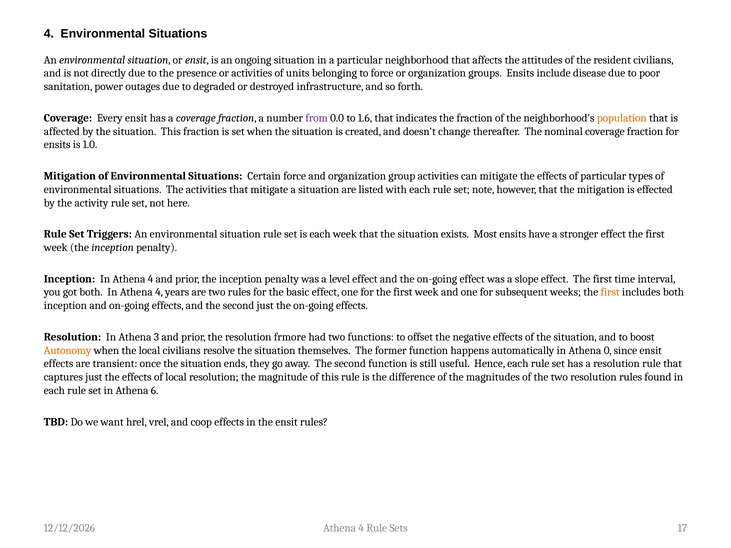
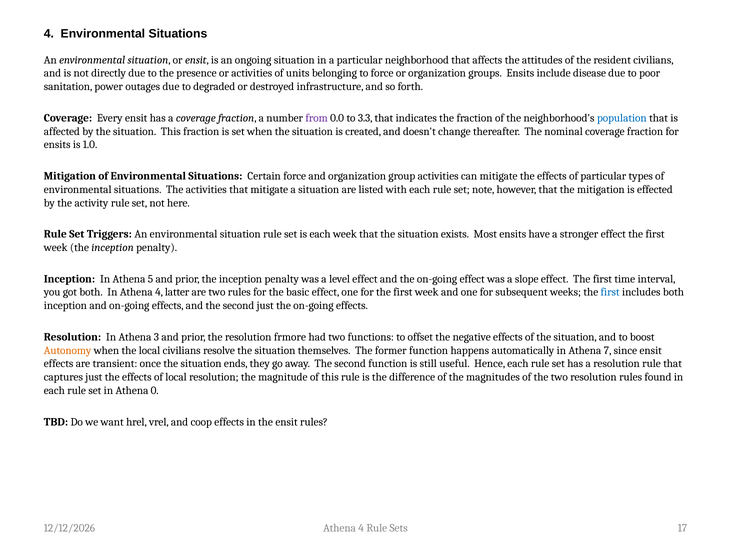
1.6: 1.6 -> 3.3 (365, 118)
population colour: orange -> blue (622, 118)
Inception In Athena 4: 4 -> 5 (150, 279)
years: years -> latter (177, 292)
first colour: orange -> blue (610, 292)
0: 0 -> 7 (608, 351)
6: 6 -> 0 (155, 391)
